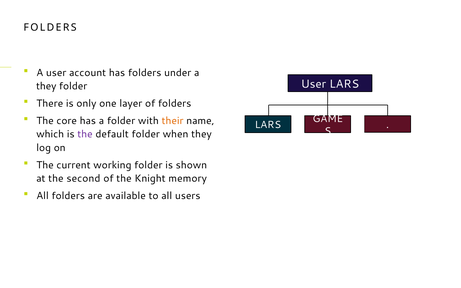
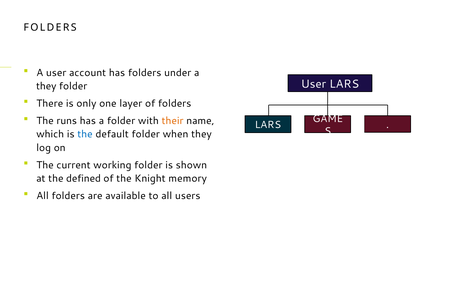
core: core -> runs (67, 121)
the colour: purple -> blue (85, 134)
second: second -> defined (84, 179)
